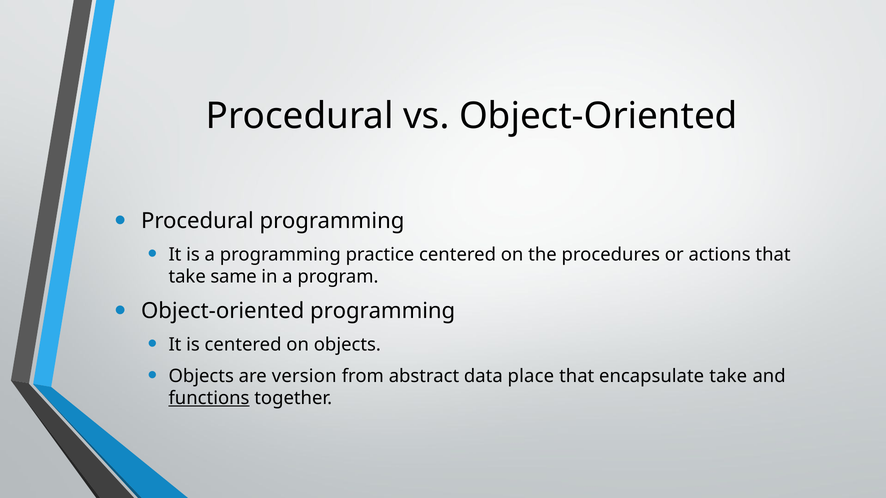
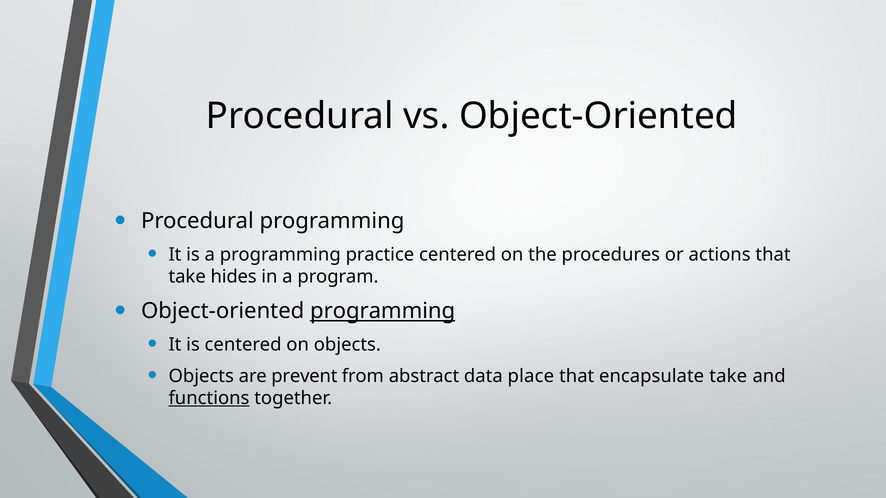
same: same -> hides (234, 277)
programming underline: none -> present (383, 311)
version: version -> prevent (304, 376)
